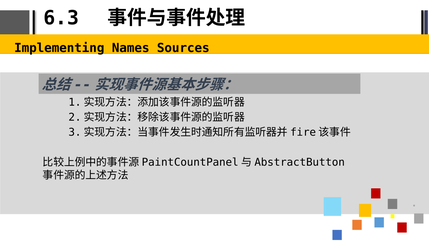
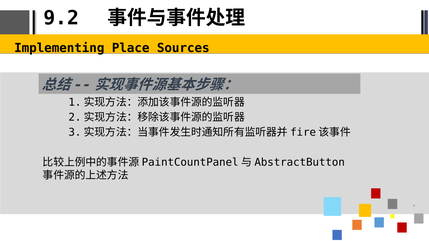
6.3: 6.3 -> 9.2 (61, 18)
Names: Names -> Place (131, 48)
